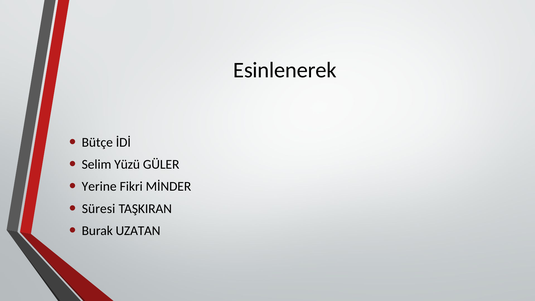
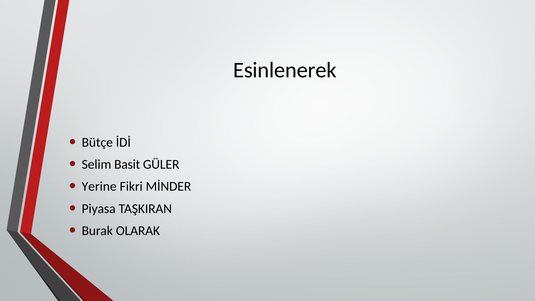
Yüzü: Yüzü -> Basit (127, 164)
Süresi: Süresi -> Piyasa (99, 209)
UZATAN: UZATAN -> OLARAK (138, 231)
